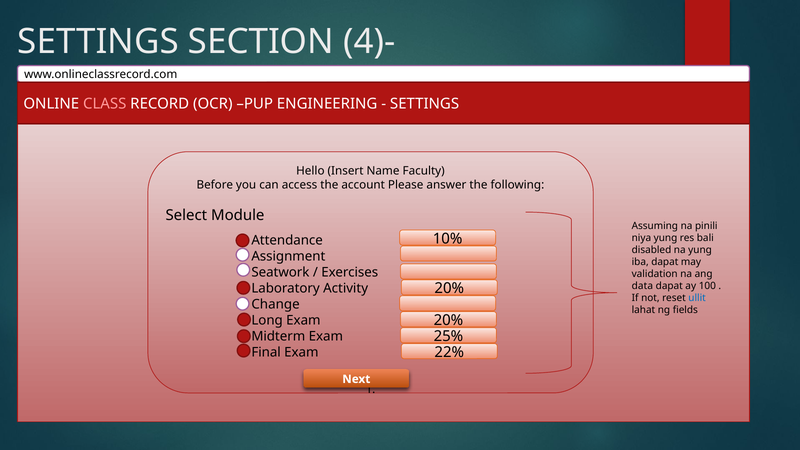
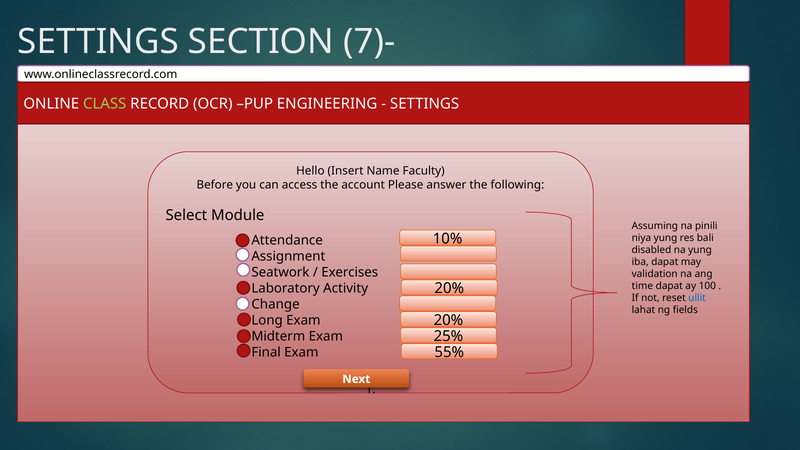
4)-: 4)- -> 7)- (369, 42)
CLASS colour: pink -> light green (105, 104)
data: data -> time (642, 286)
22%: 22% -> 55% (449, 352)
